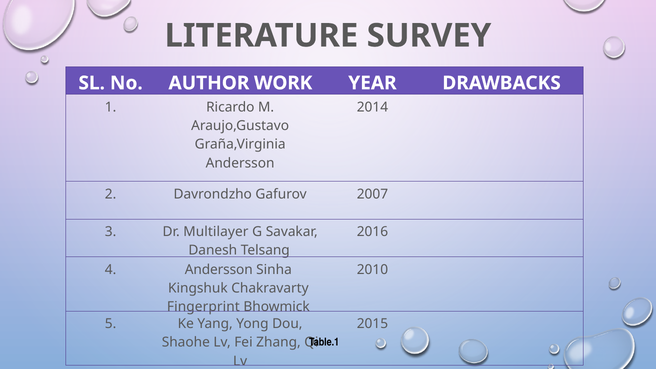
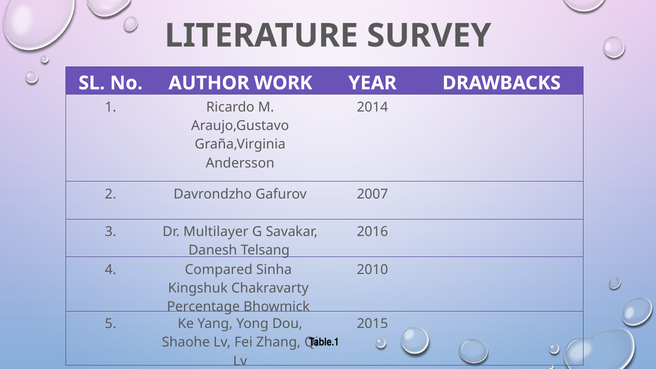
4 Andersson: Andersson -> Compared (219, 269)
Fingerprint: Fingerprint -> Percentage (203, 307)
